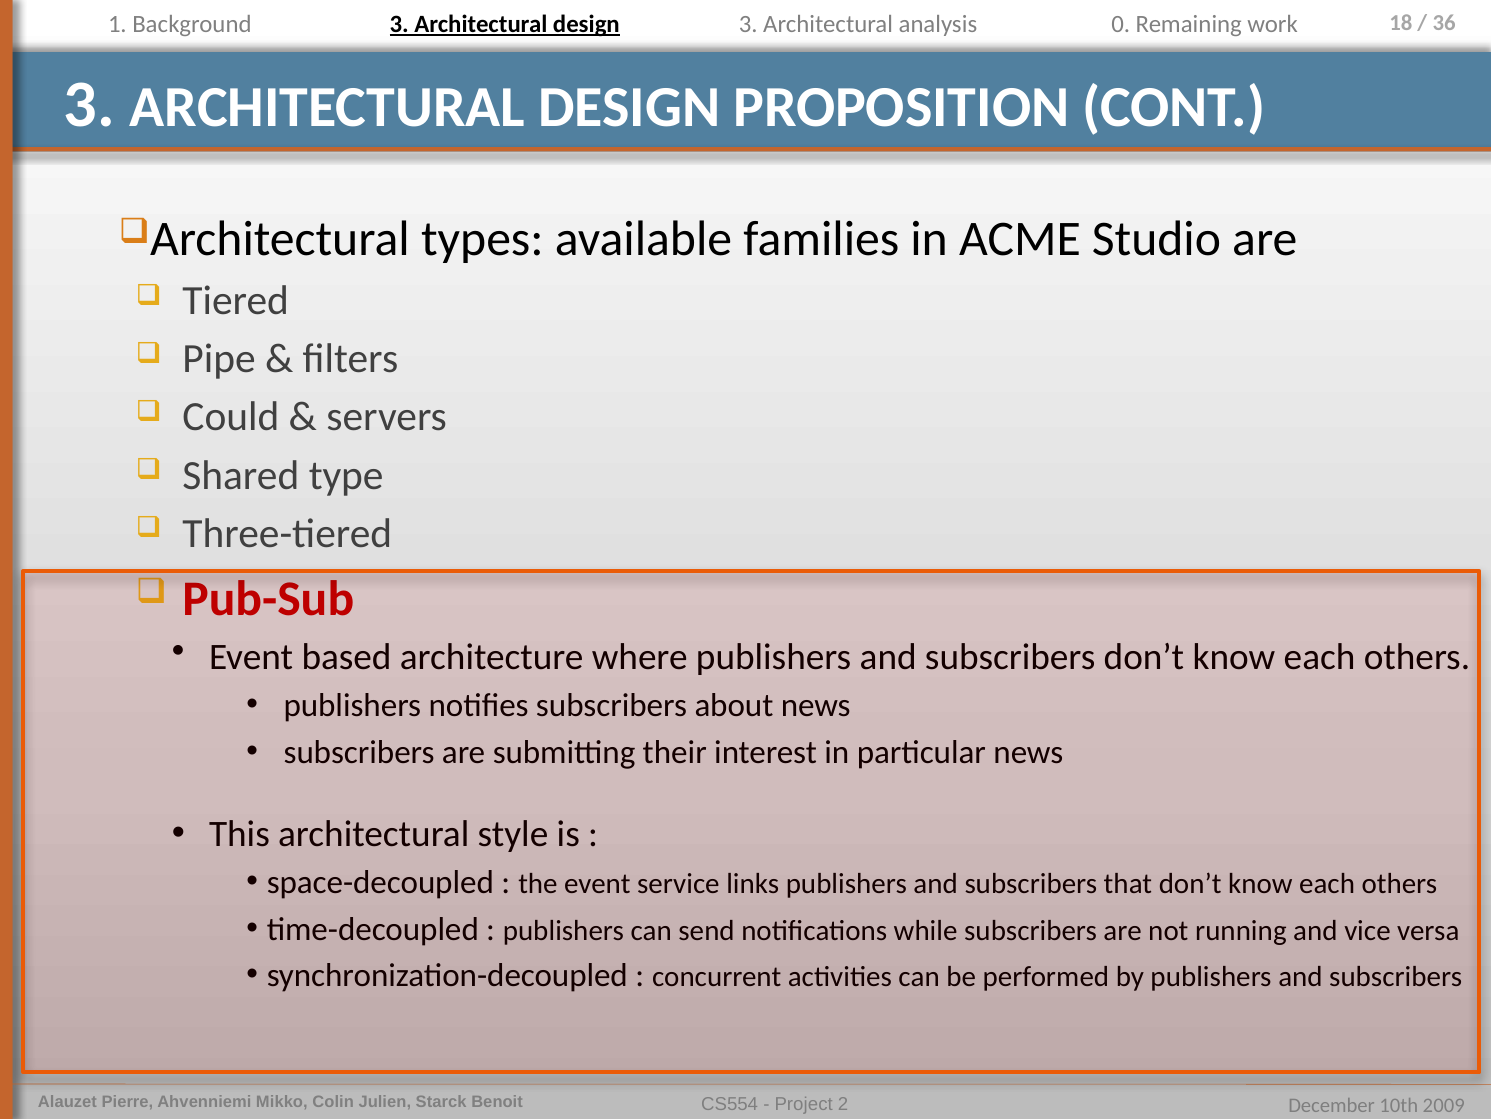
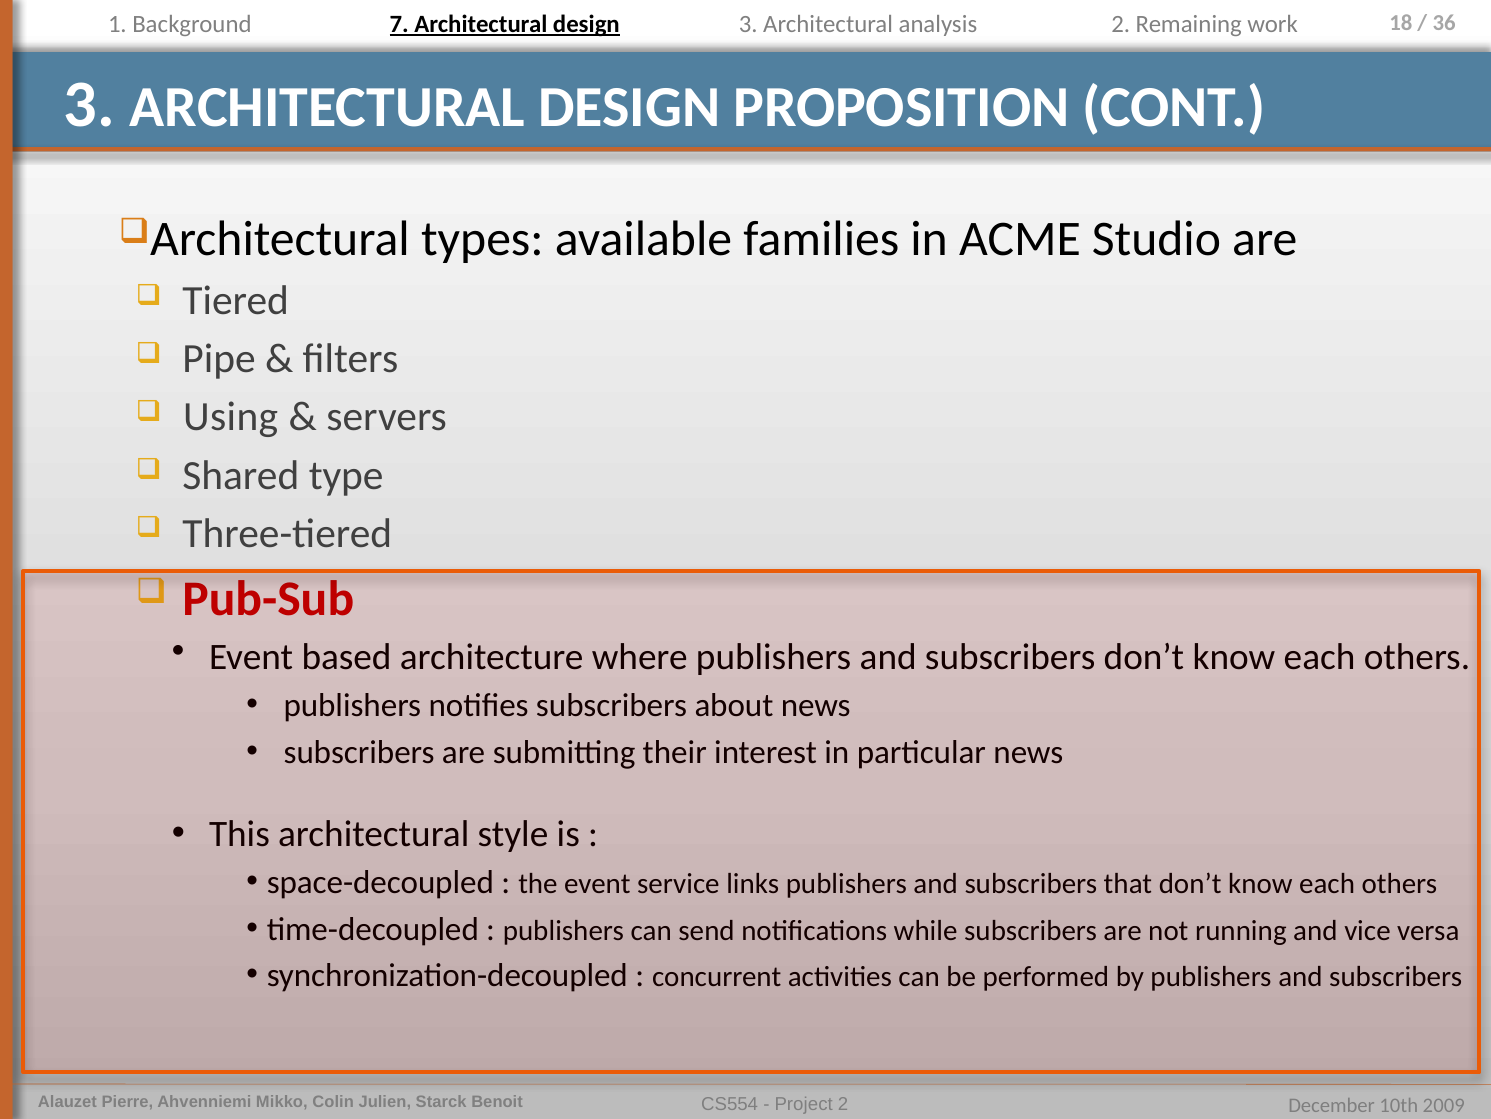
Background 3: 3 -> 7 (399, 24)
analysis 0: 0 -> 2 (1121, 24)
Could: Could -> Using (231, 417)
